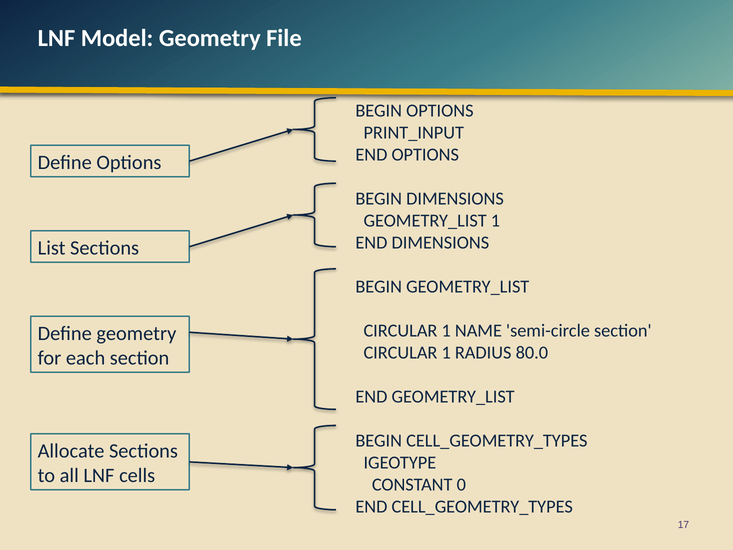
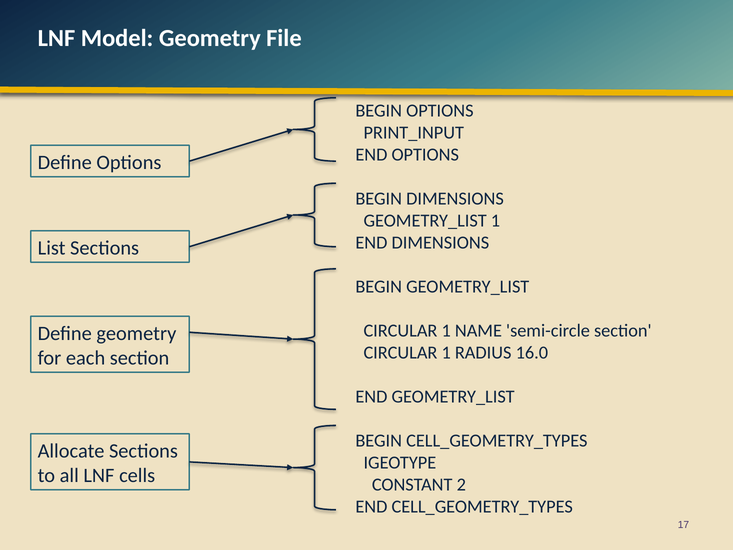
80.0: 80.0 -> 16.0 (532, 353)
0: 0 -> 2 (461, 485)
